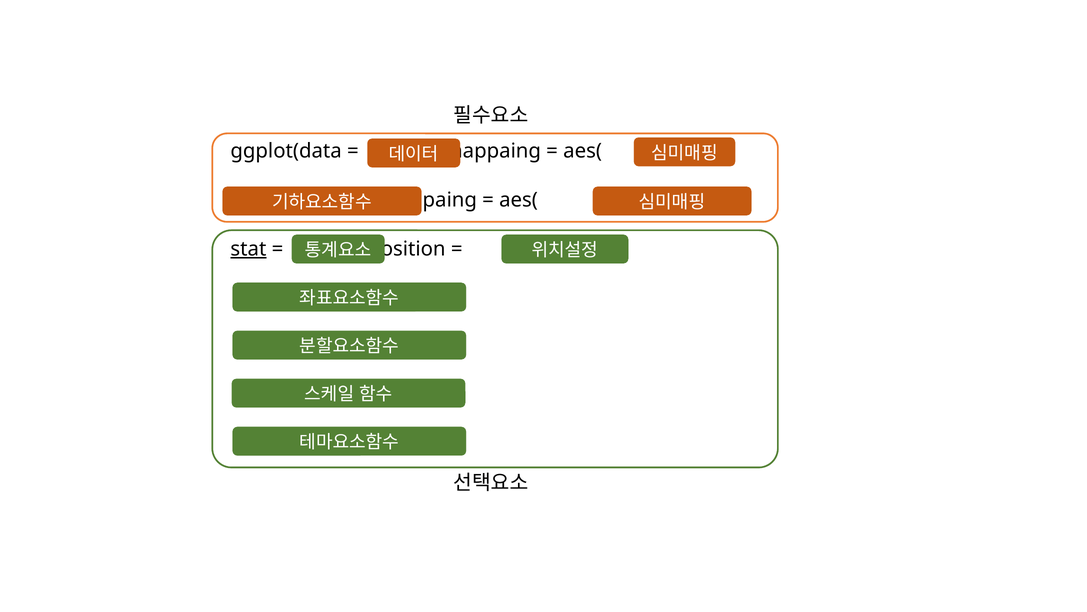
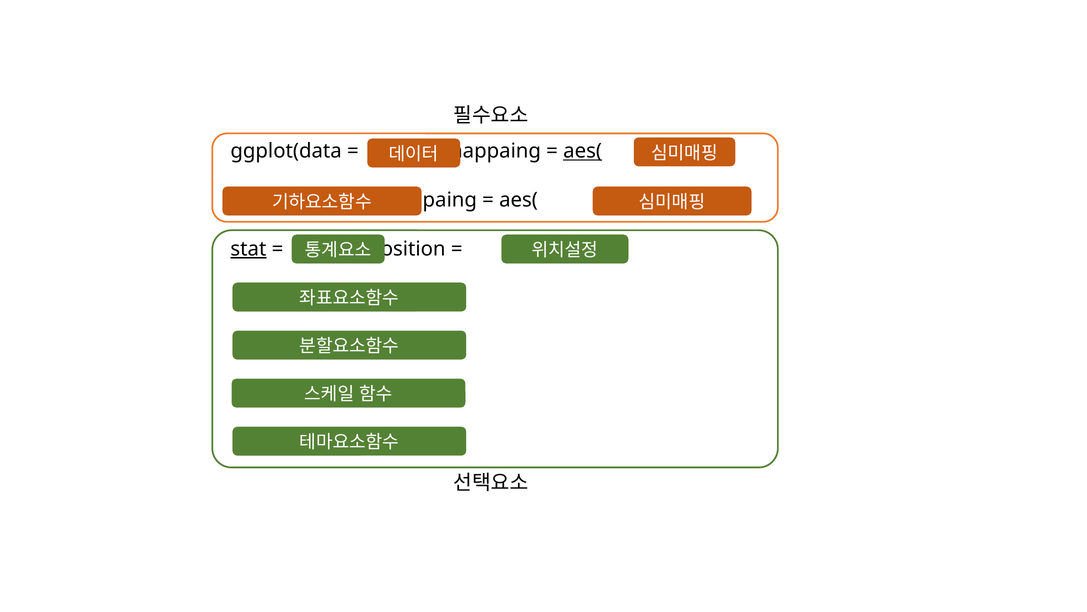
aes( underline: none -> present (583, 151)
